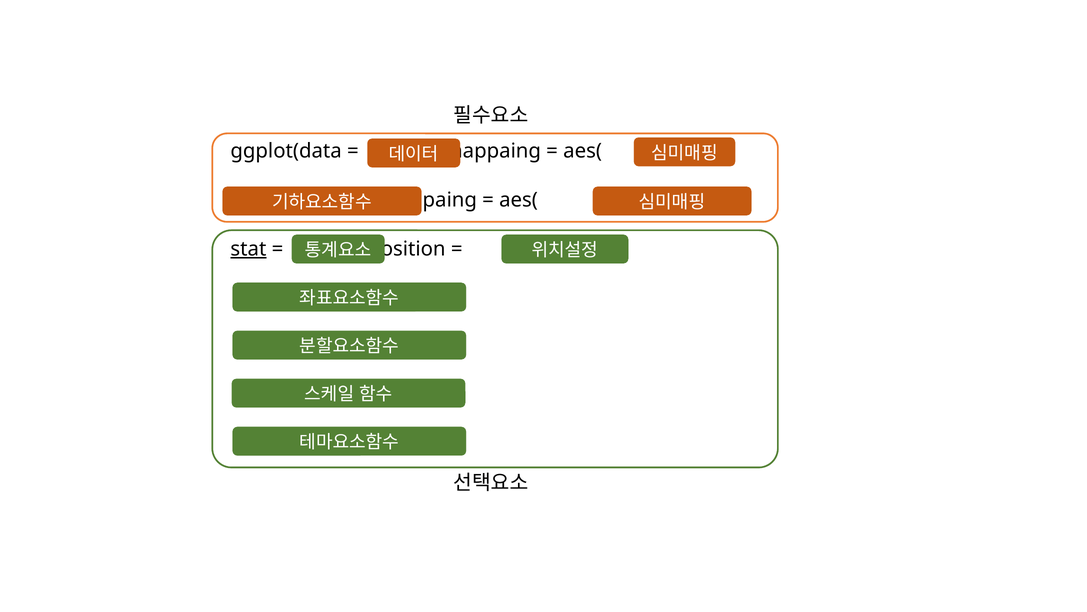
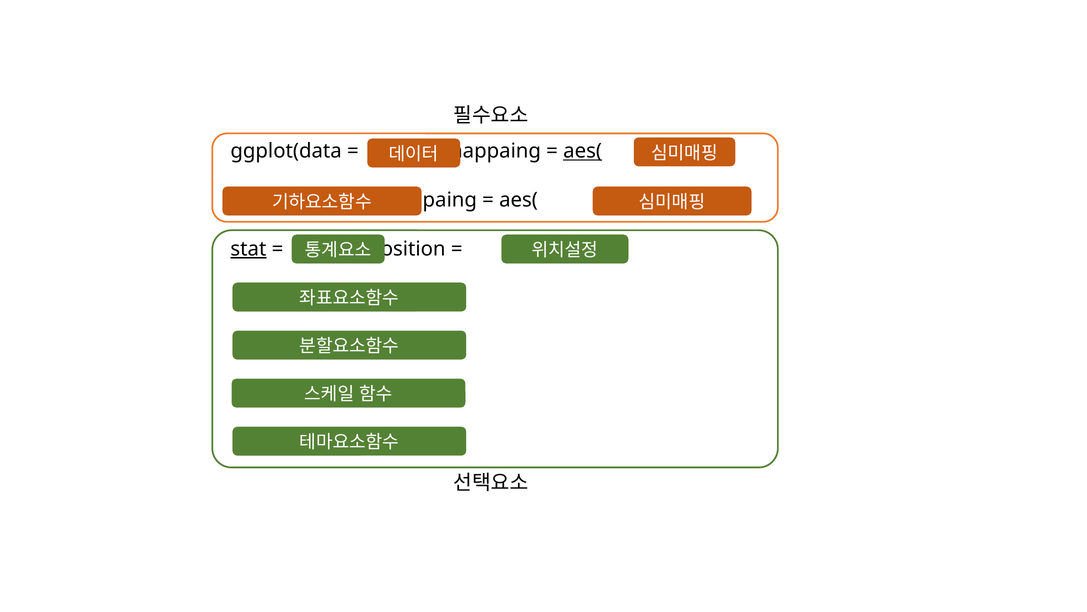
aes( underline: none -> present (583, 151)
